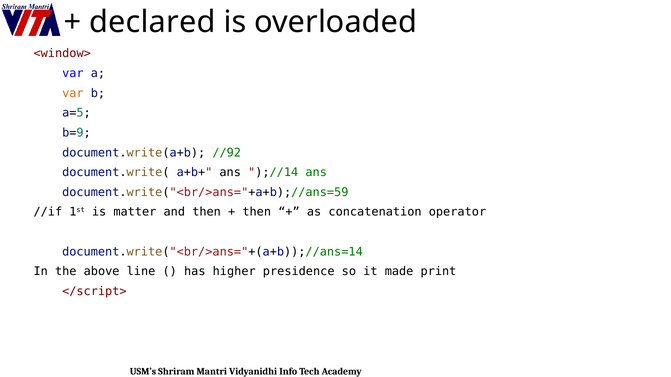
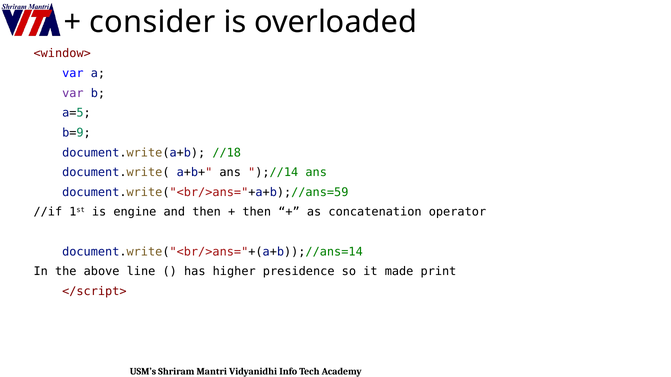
declared: declared -> consider (152, 22)
var colour: orange -> purple (73, 93)
//92: //92 -> //18 (227, 153)
matter: matter -> engine (135, 212)
